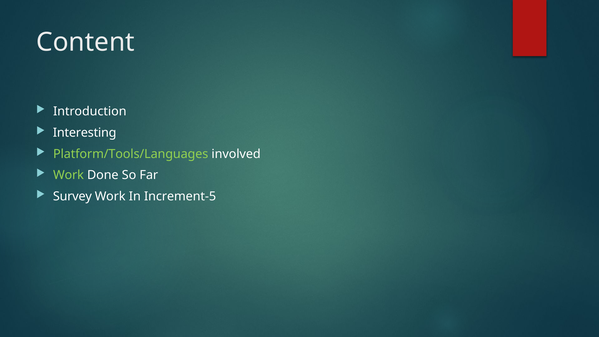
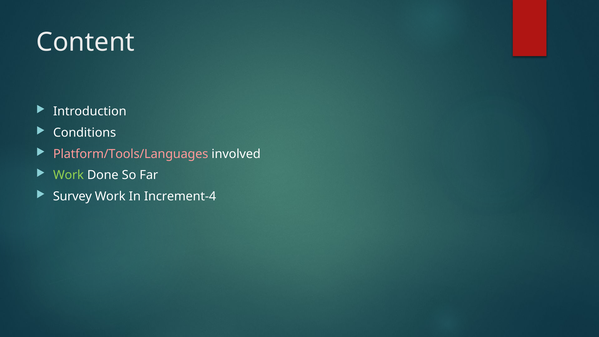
Interesting: Interesting -> Conditions (85, 133)
Platform/Tools/Languages colour: light green -> pink (131, 154)
Increment-5: Increment-5 -> Increment-4 (180, 196)
